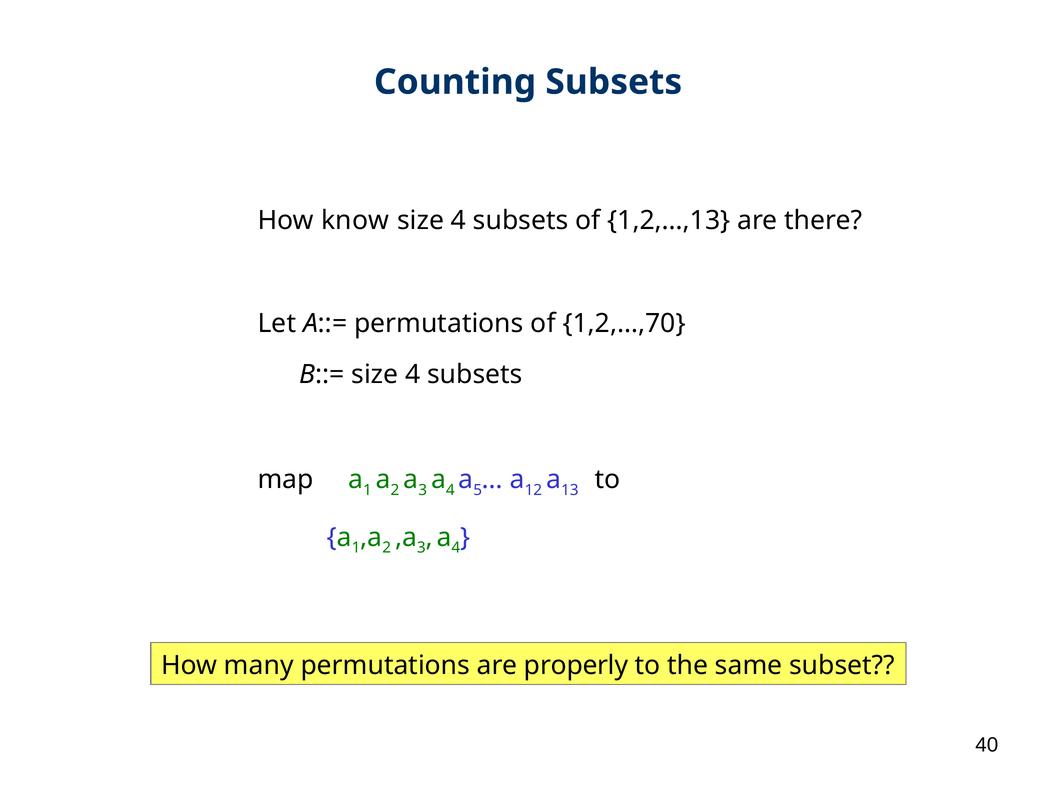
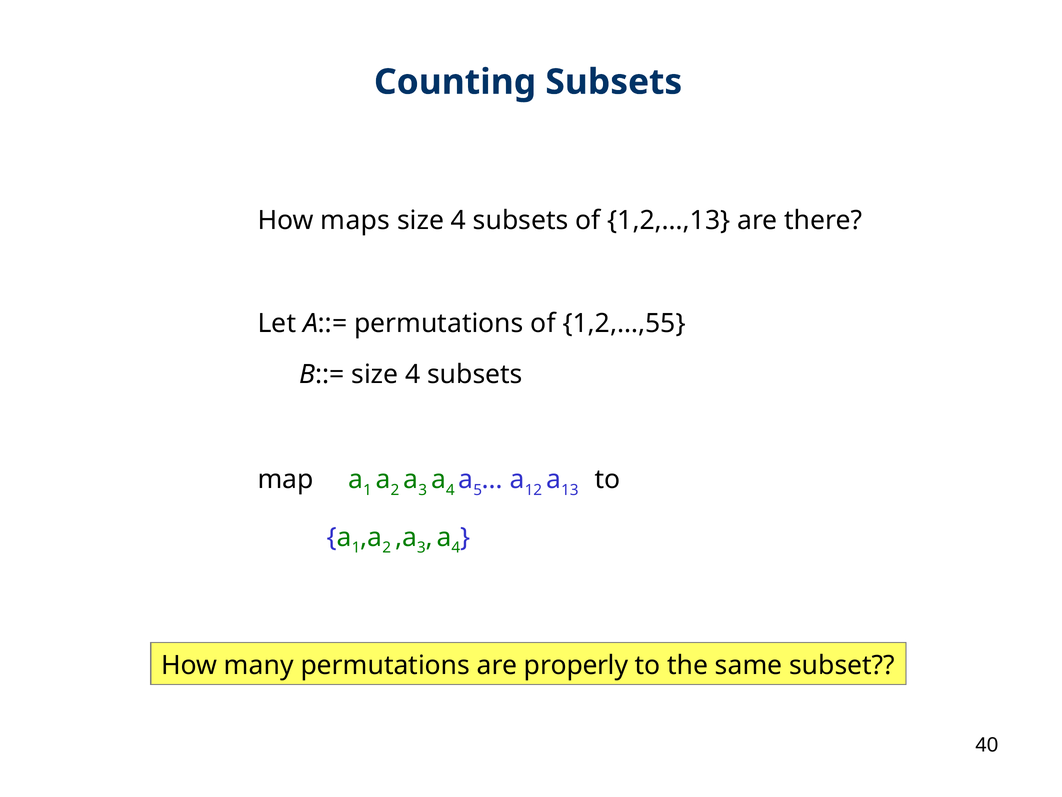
know: know -> maps (355, 220)
1,2,…,70: 1,2,…,70 -> 1,2,…,55 (624, 323)
